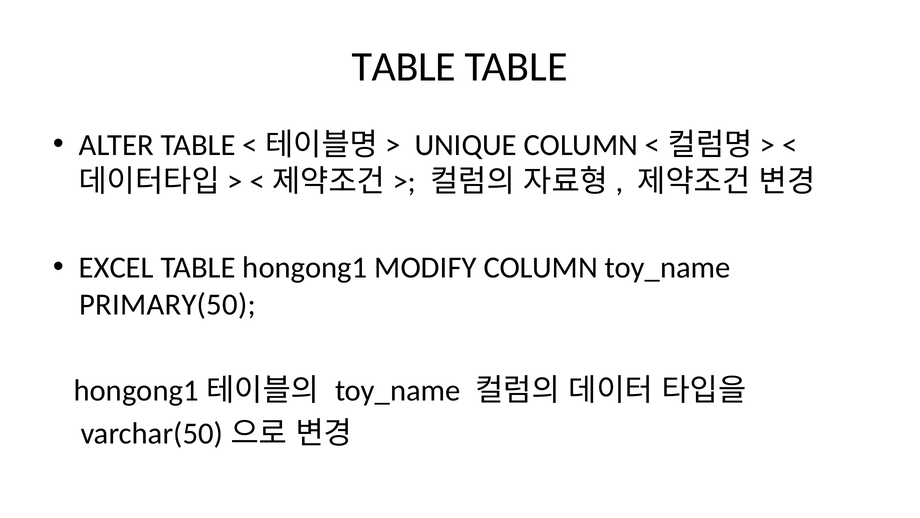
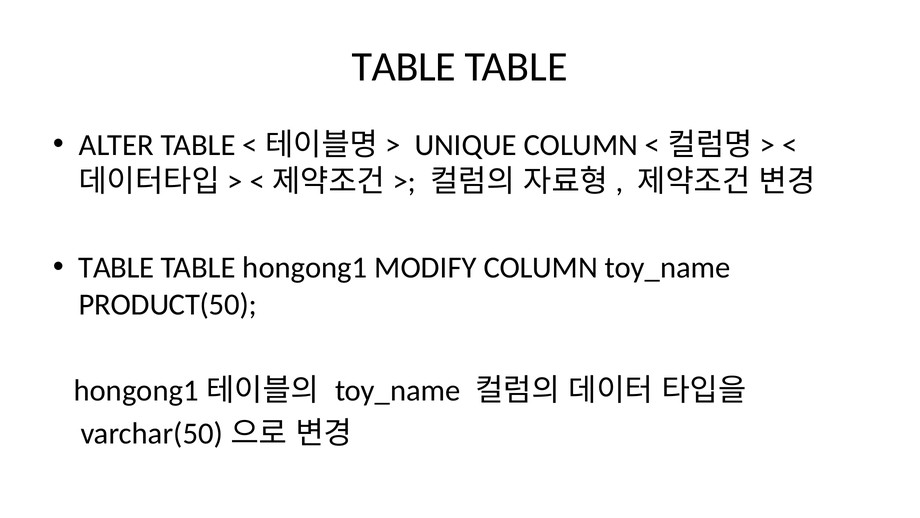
EXCEL: EXCEL -> TABLE (116, 267)
PRIMARY(50: PRIMARY(50 -> PRODUCT(50 (168, 304)
